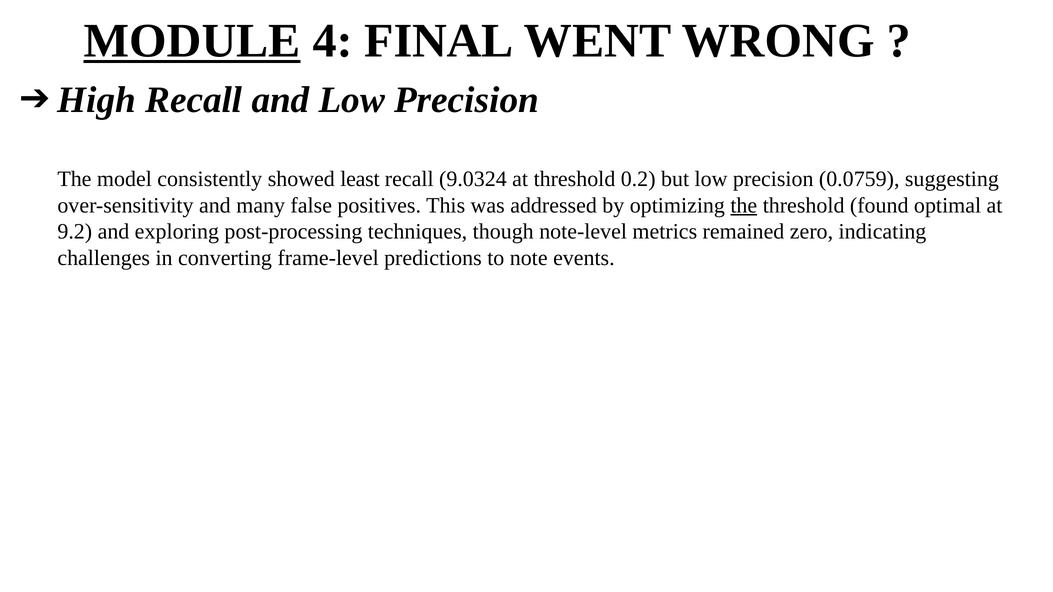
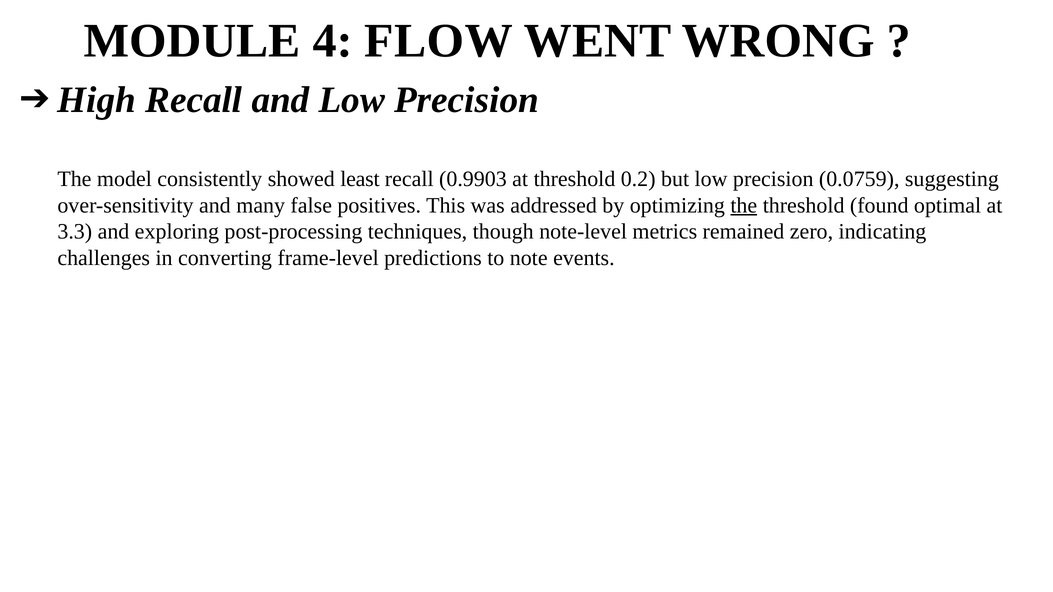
MODULE underline: present -> none (192, 41)
FINAL: FINAL -> FLOW (439, 41)
9.0324: 9.0324 -> 0.9903 (473, 179)
9.2: 9.2 -> 3.3 (75, 232)
